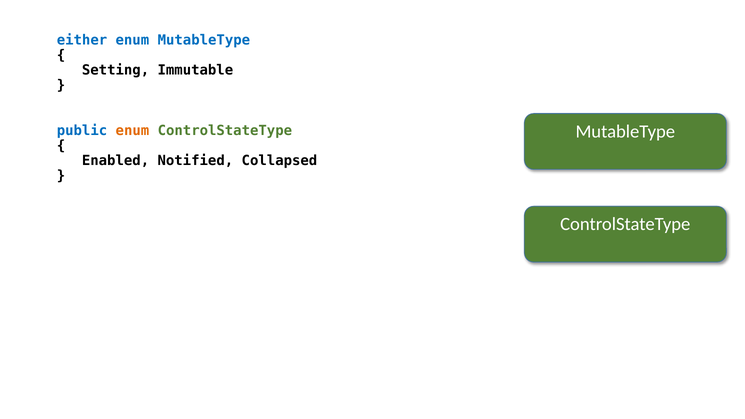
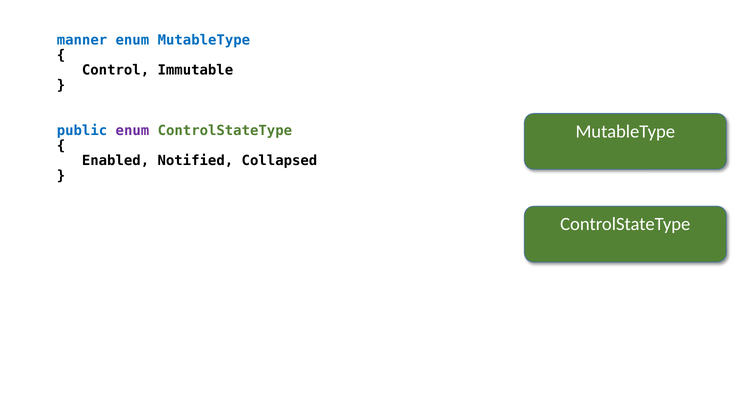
either: either -> manner (82, 40)
Setting: Setting -> Control (116, 70)
enum colour: orange -> purple (132, 130)
